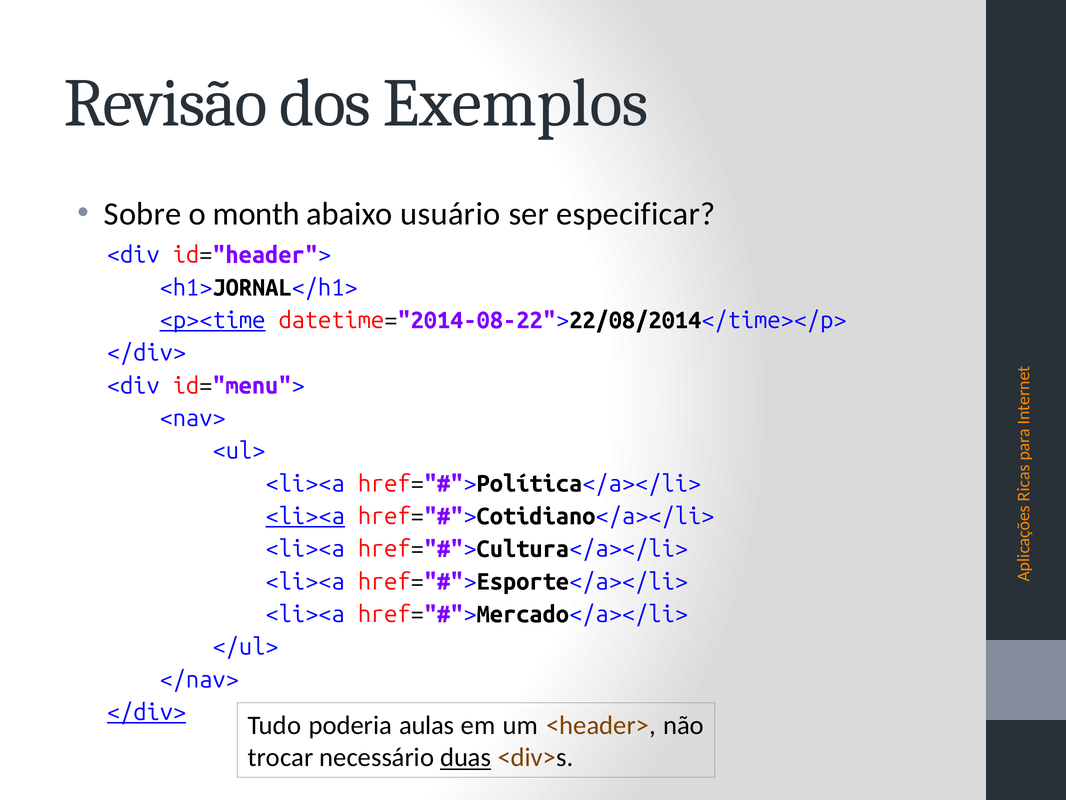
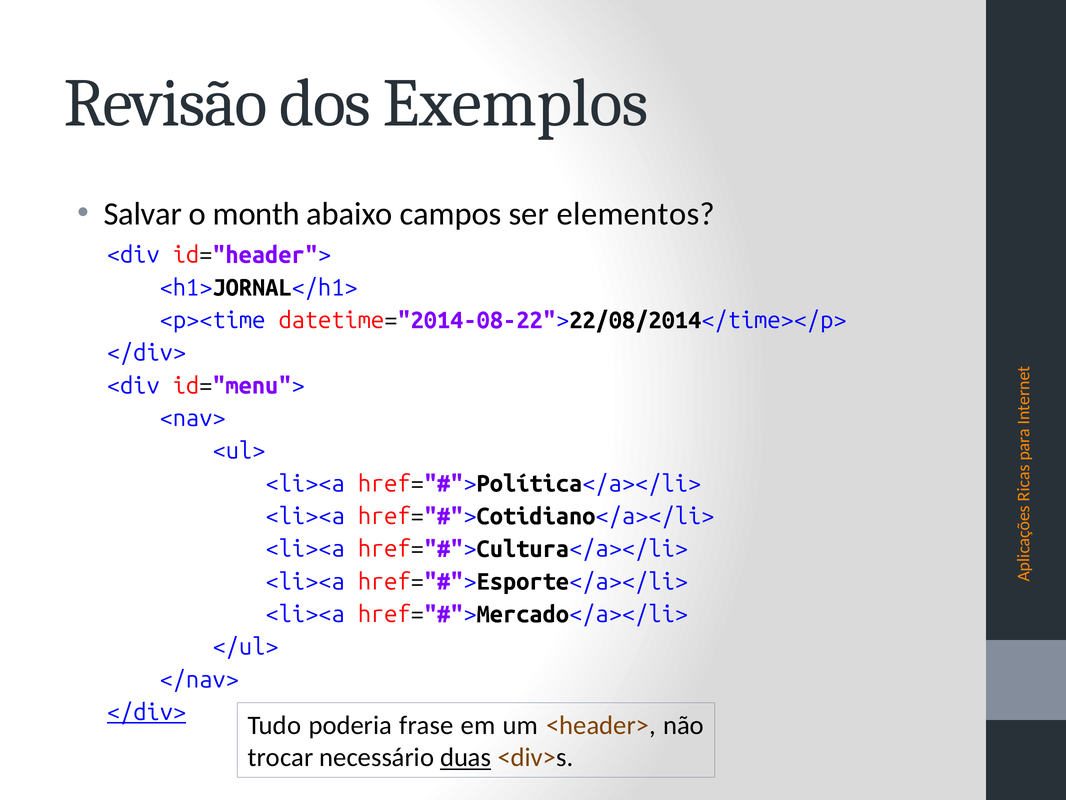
Sobre: Sobre -> Salvar (143, 214)
usuário: usuário -> campos (451, 214)
especificar: especificar -> elementos (636, 214)
<p><time underline: present -> none (213, 320)
<li><a underline: present -> none (305, 516)
aulas: aulas -> frase (426, 725)
